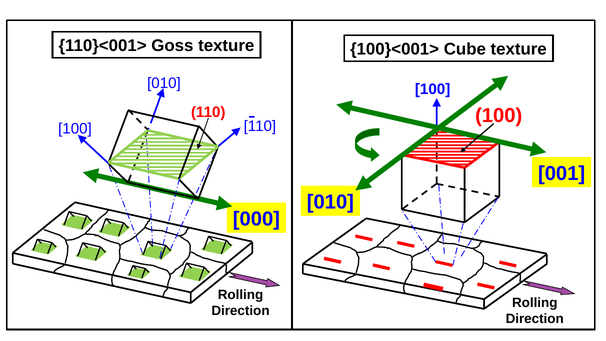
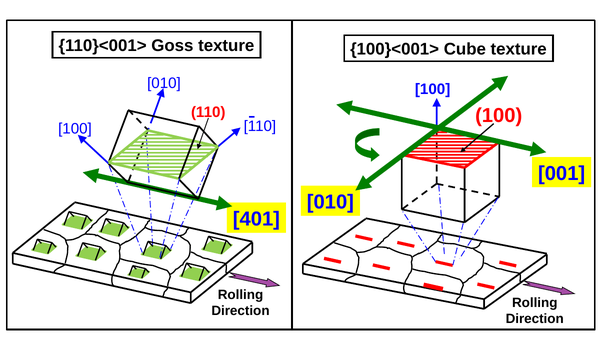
000: 000 -> 401 (256, 219)
